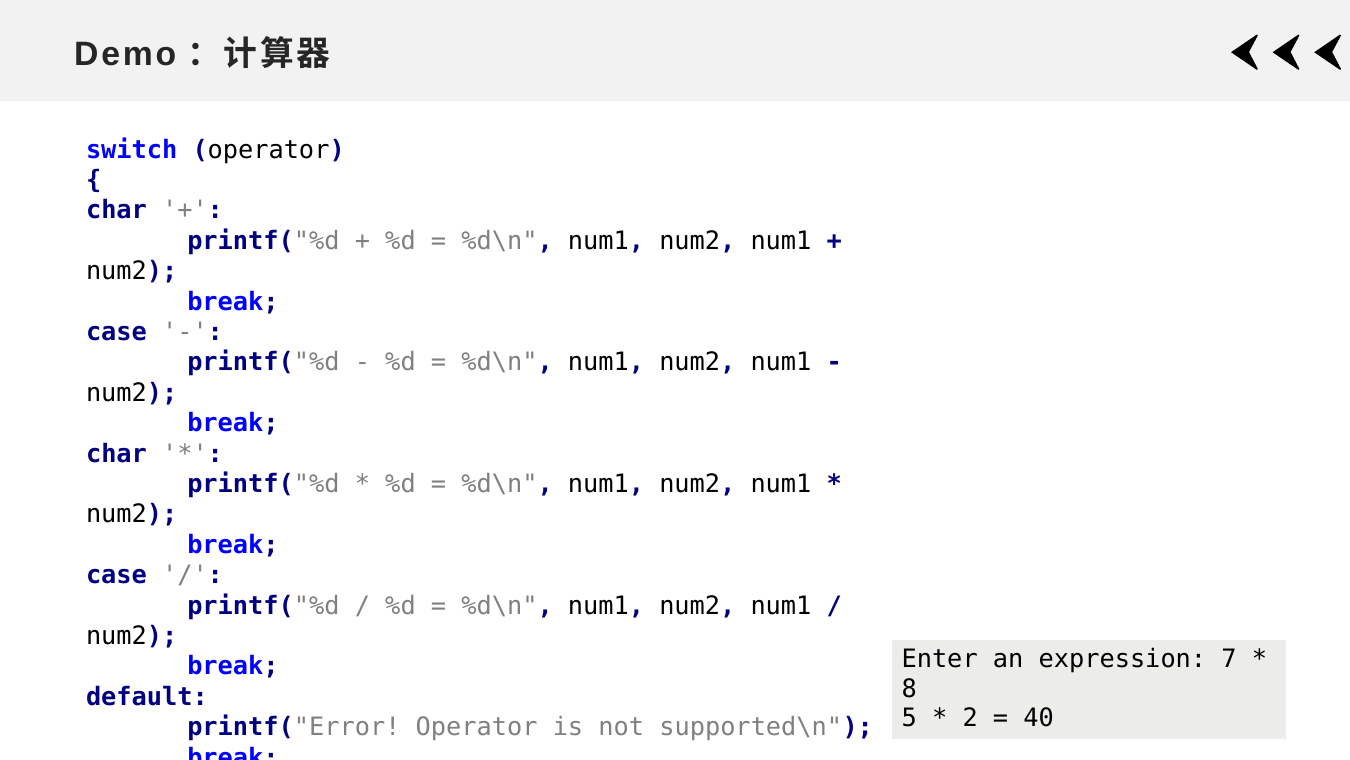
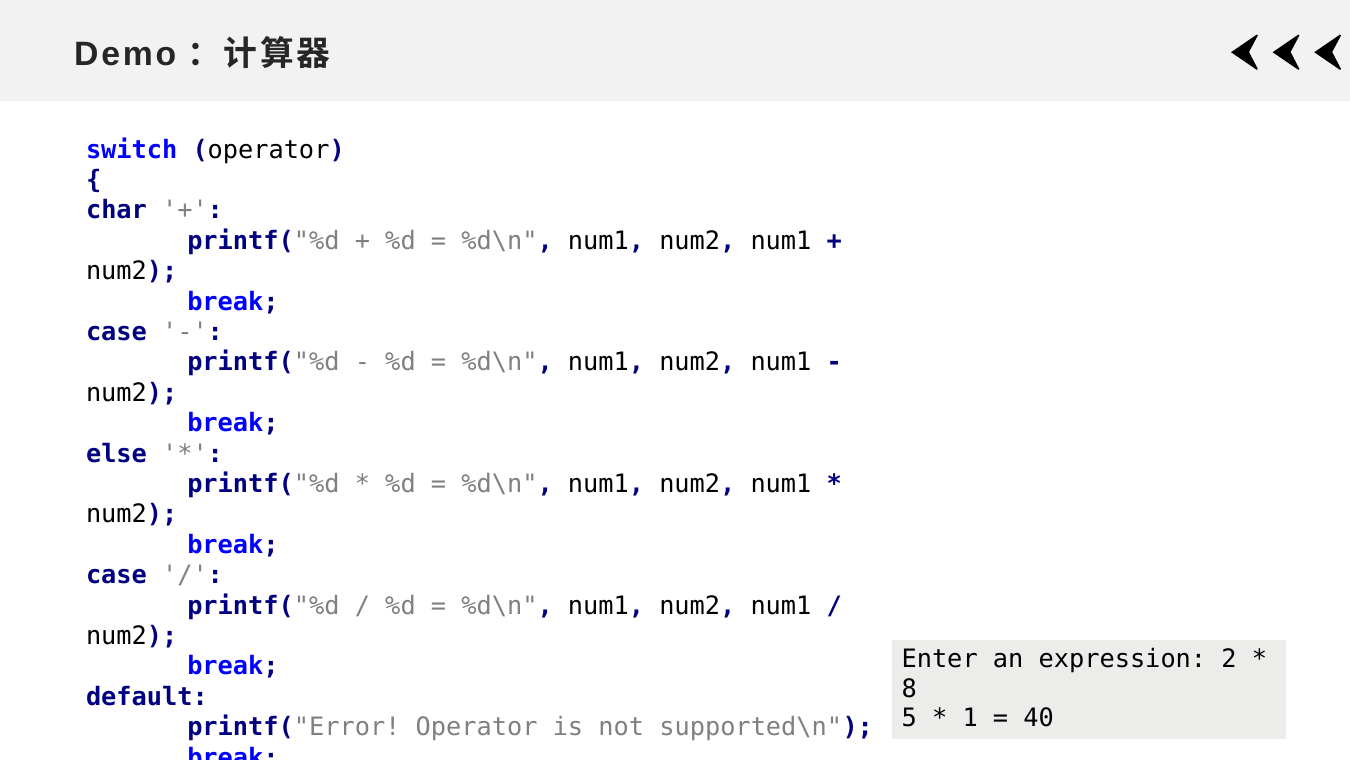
char: char -> else (116, 453)
7: 7 -> 2 (1229, 659)
2: 2 -> 1 (970, 718)
